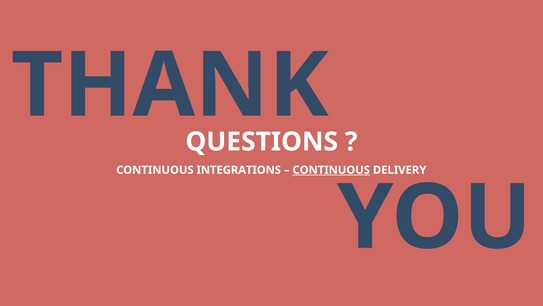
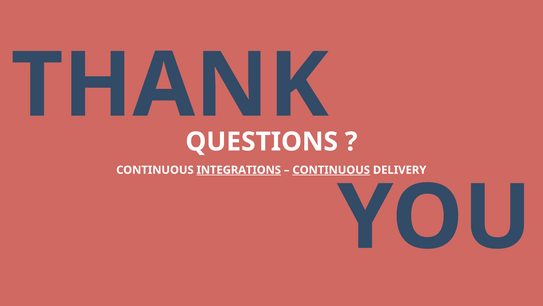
INTEGRATIONS underline: none -> present (239, 170)
